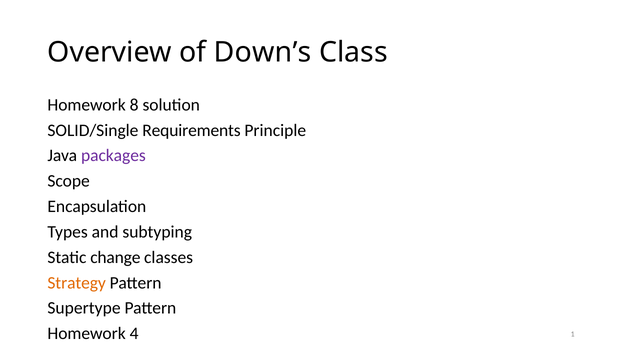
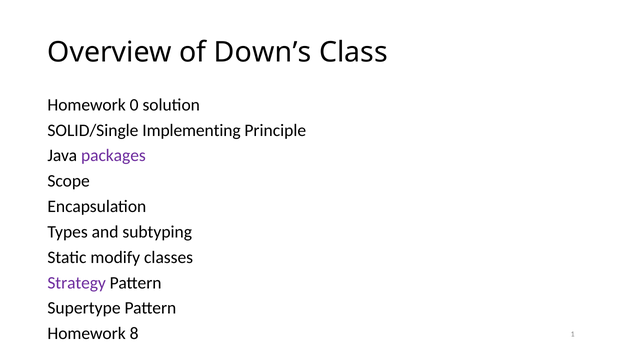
8: 8 -> 0 (134, 105)
Requirements: Requirements -> Implementing (191, 130)
change: change -> modify (115, 257)
Strategy colour: orange -> purple (77, 283)
4: 4 -> 8 (134, 333)
